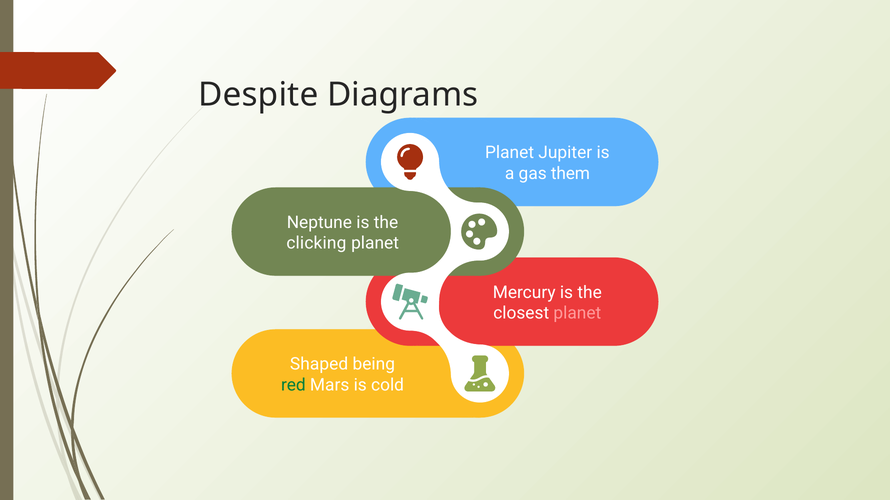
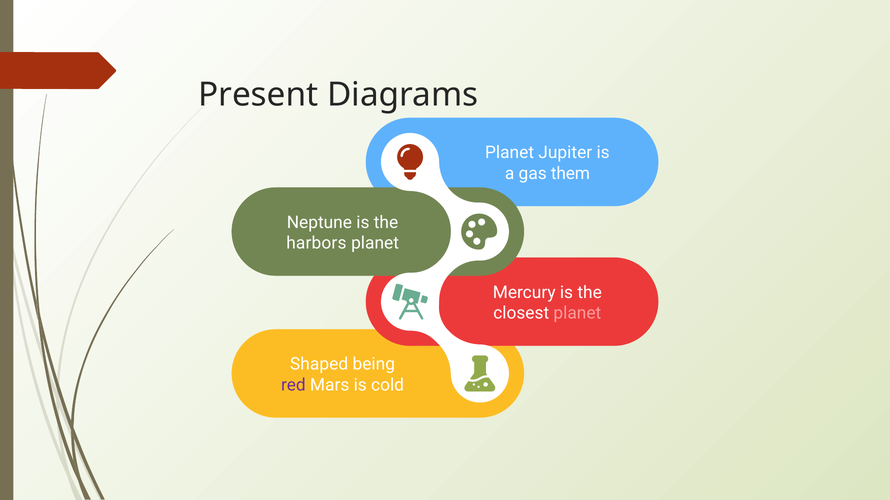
Despite: Despite -> Present (258, 95)
clicking: clicking -> harbors (316, 243)
red colour: green -> purple (293, 386)
